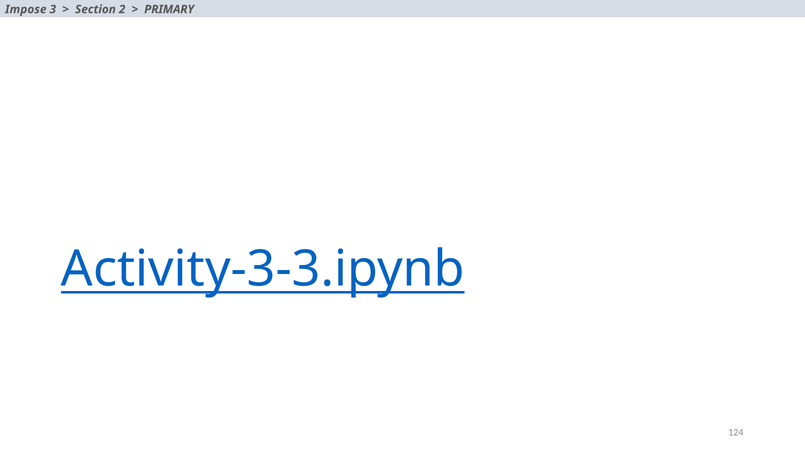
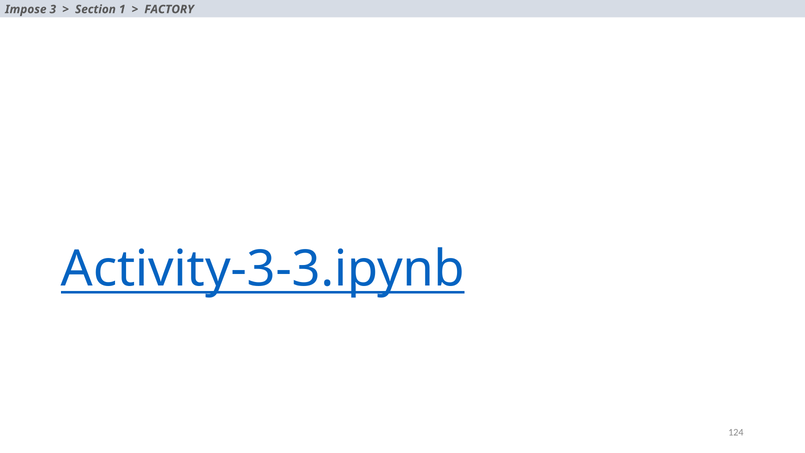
2: 2 -> 1 (122, 9)
PRIMARY: PRIMARY -> FACTORY (169, 9)
